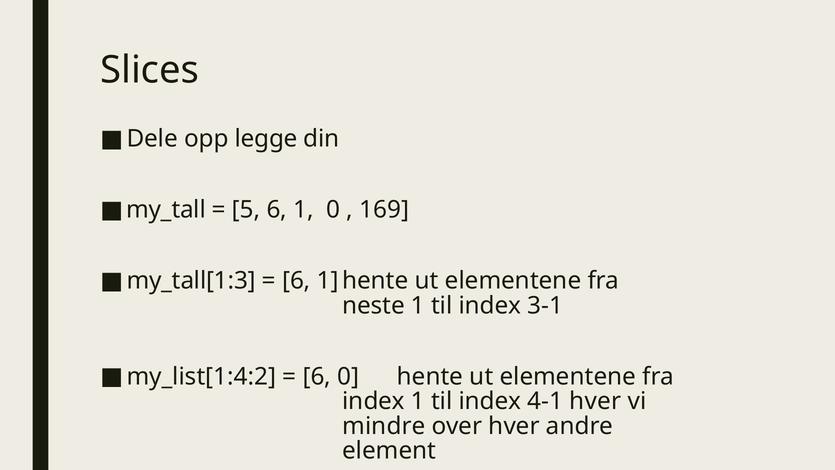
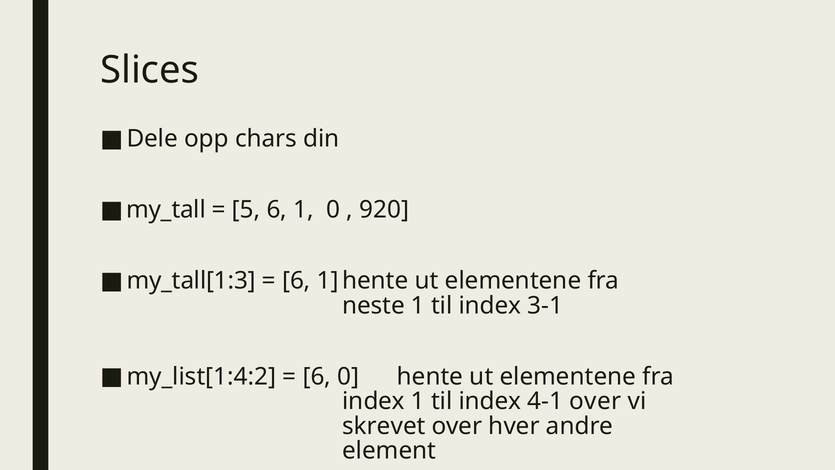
legge: legge -> chars (266, 139)
169: 169 -> 920 (384, 210)
4-1 hver: hver -> over (595, 401)
mindre: mindre -> skrevet (384, 426)
